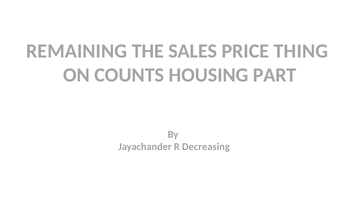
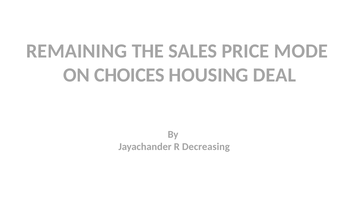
THING: THING -> MODE (301, 51)
COUNTS: COUNTS -> CHOICES (129, 75)
PART: PART -> DEAL (274, 75)
